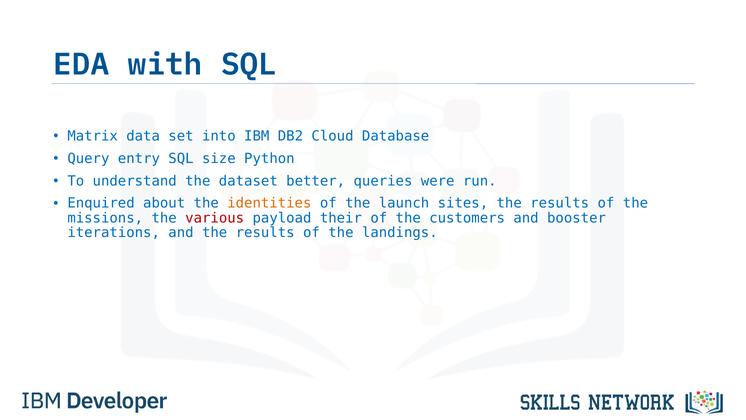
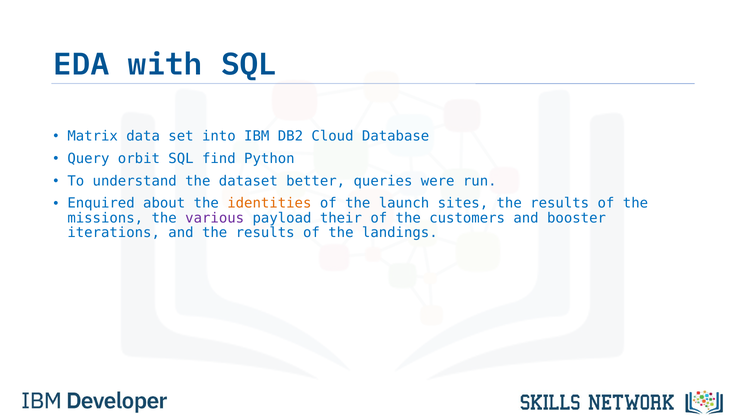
entry: entry -> orbit (139, 158)
size: size -> find (219, 158)
various colour: red -> purple (215, 218)
